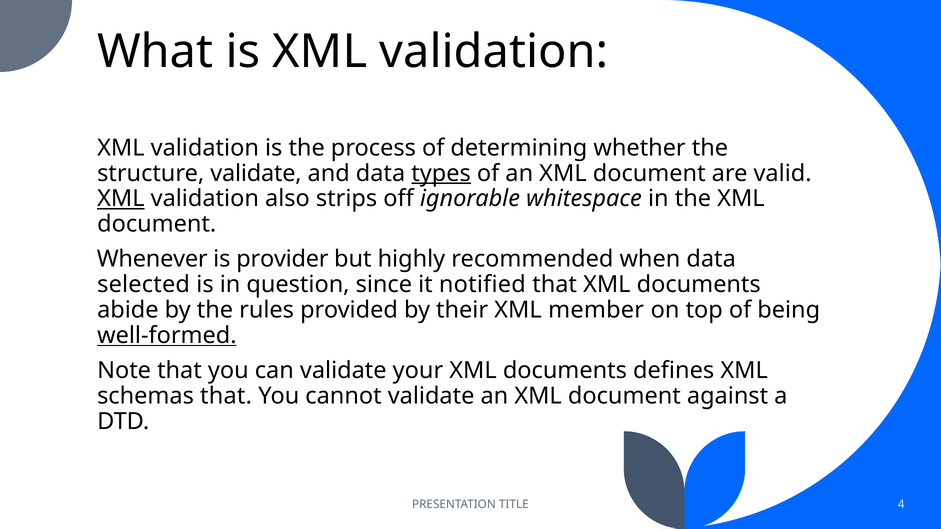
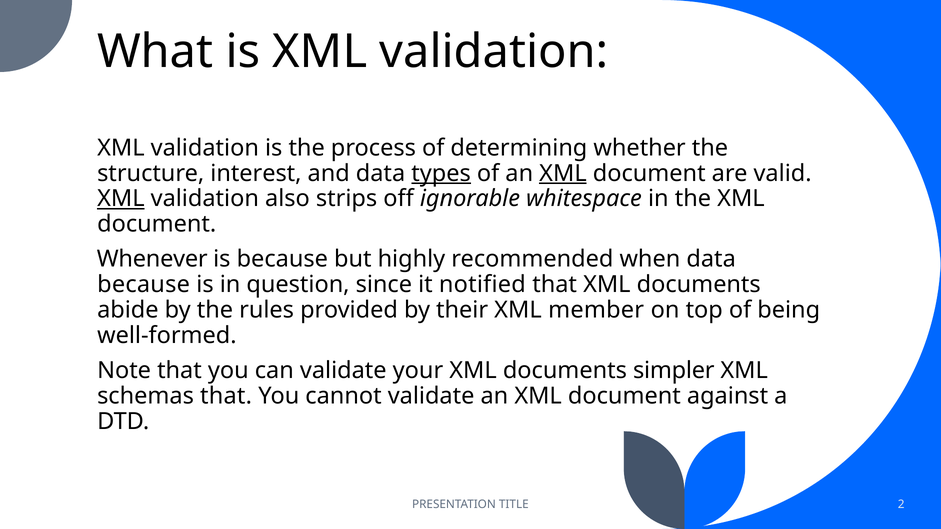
structure validate: validate -> interest (256, 173)
XML underline: none -> present (563, 173)
is provider: provider -> because (282, 259)
selected: selected -> because (144, 285)
well-formed underline: present -> none (167, 336)
defines: defines -> simpler (674, 371)
4: 4 -> 2 (901, 505)
